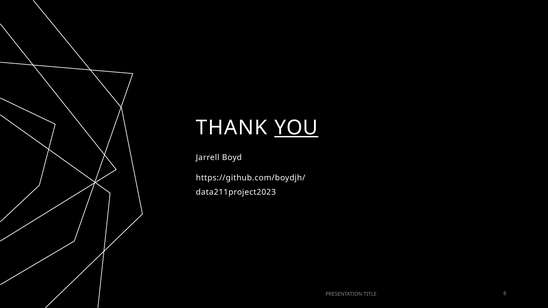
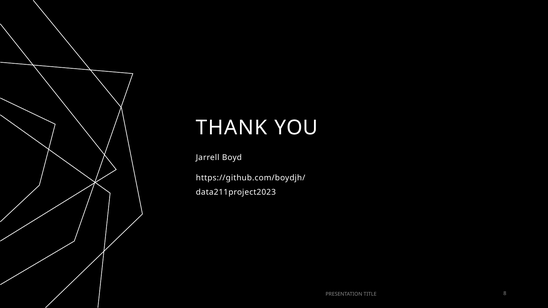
YOU underline: present -> none (296, 128)
